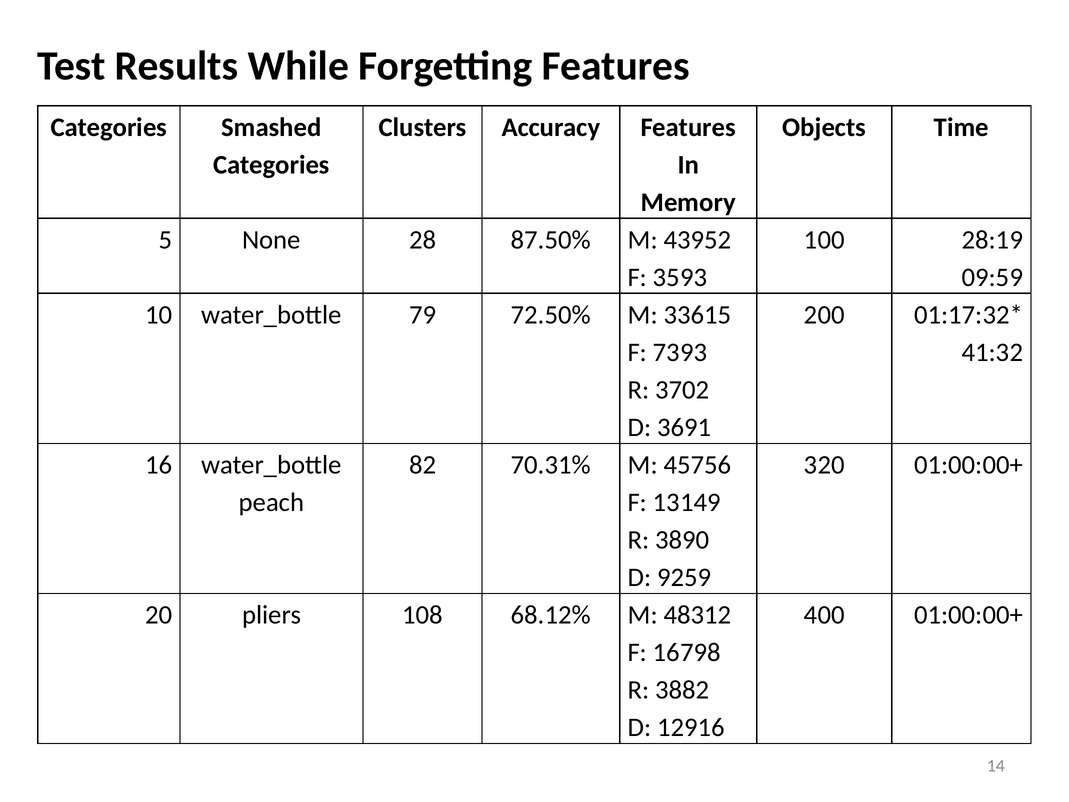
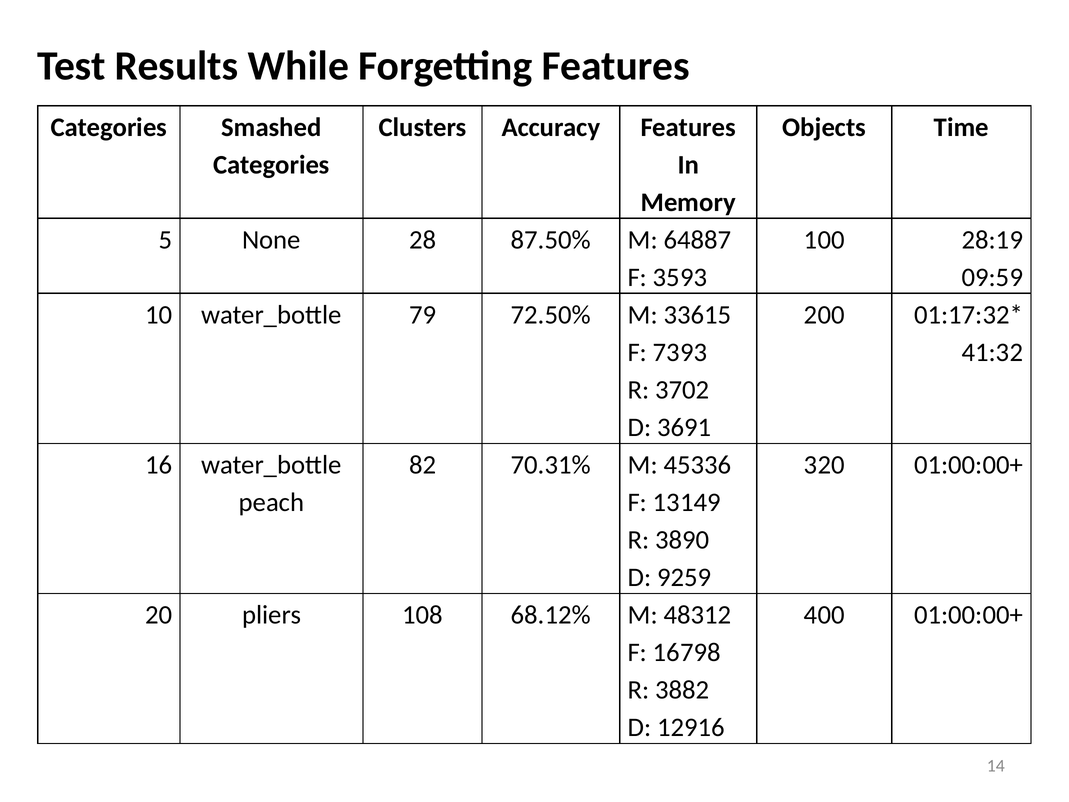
43952: 43952 -> 64887 (698, 240)
45756: 45756 -> 45336 (698, 465)
